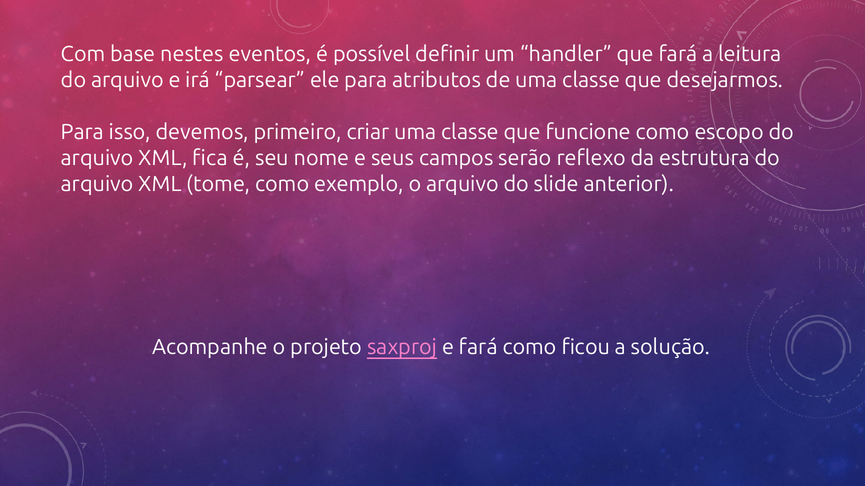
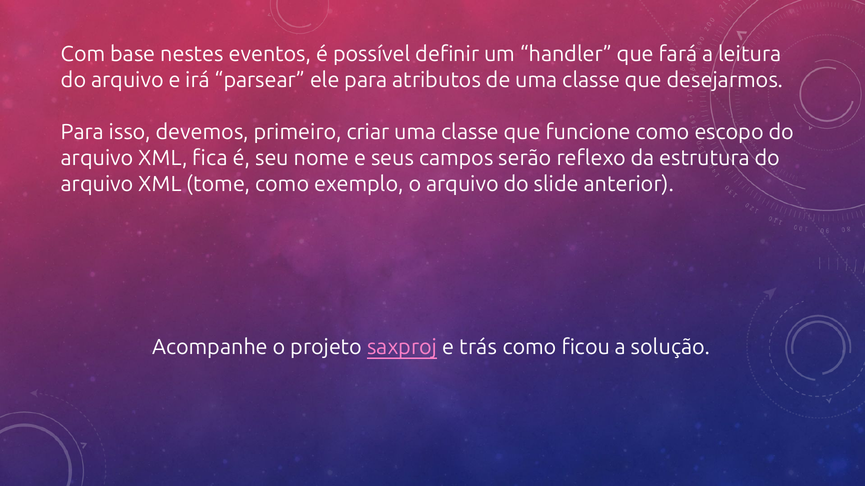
e fará: fará -> trás (478, 348)
